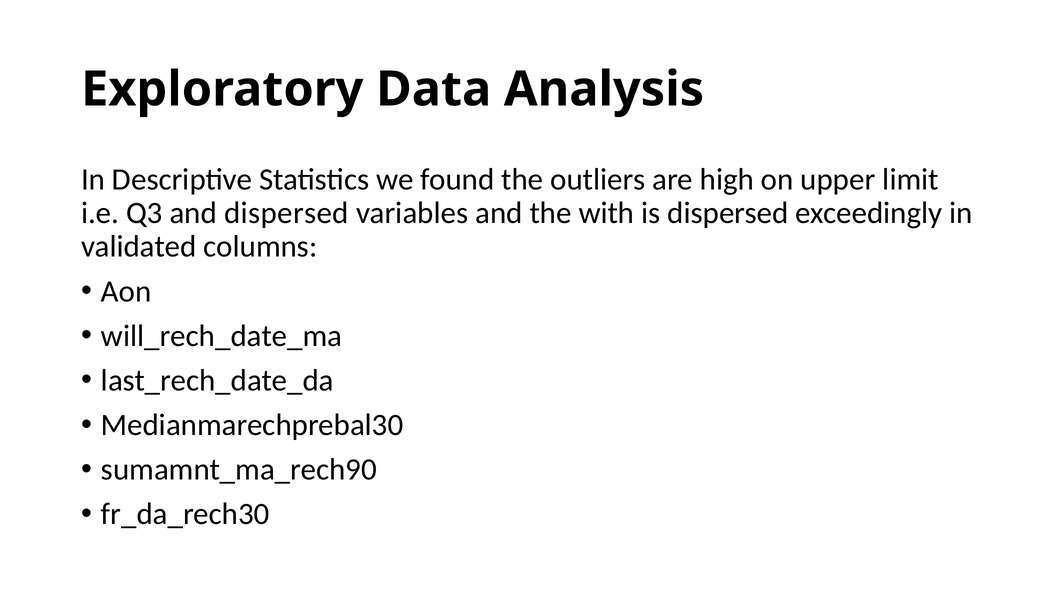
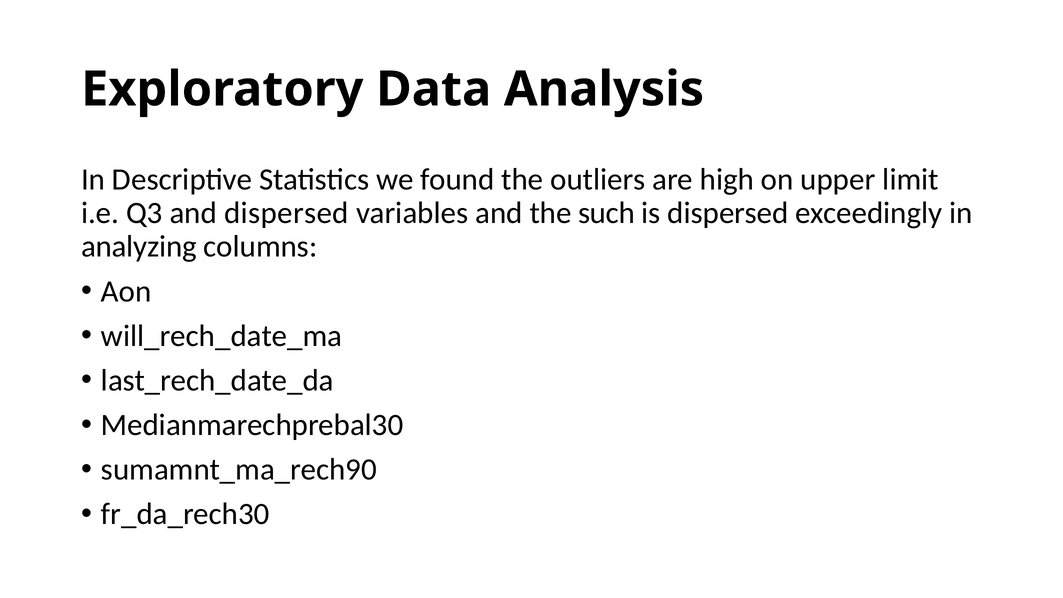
with: with -> such (607, 213)
validated: validated -> analyzing (139, 247)
